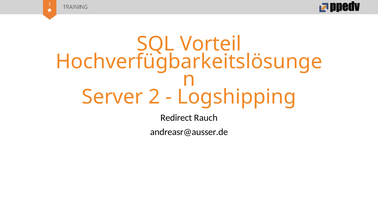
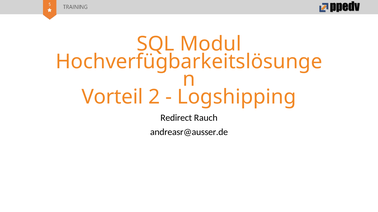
Vorteil: Vorteil -> Modul (211, 44)
Server: Server -> Vorteil (112, 97)
